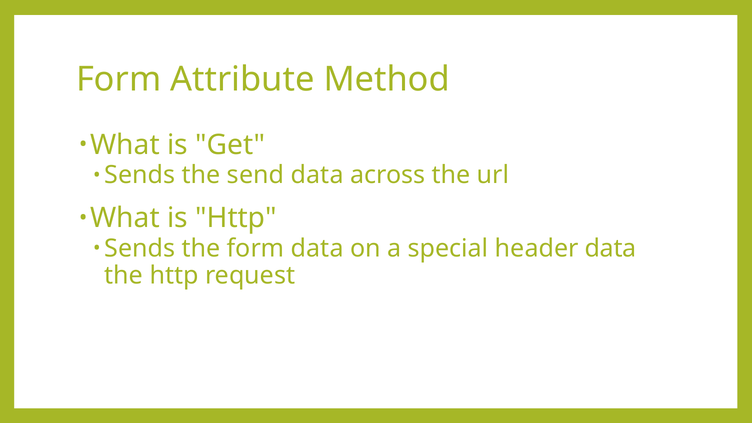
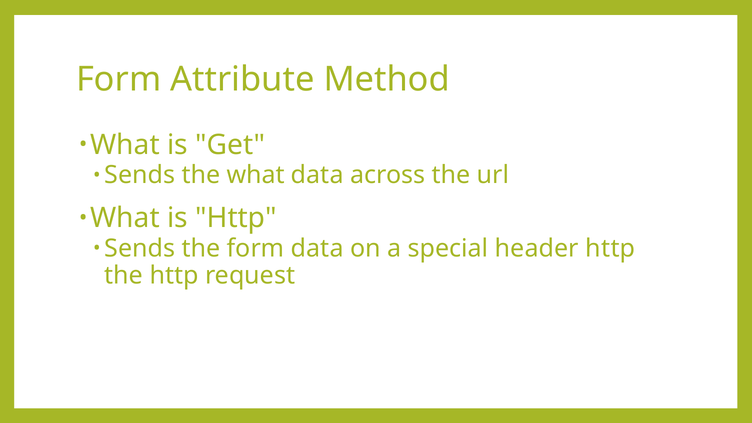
the send: send -> what (256, 175)
header data: data -> http (610, 248)
